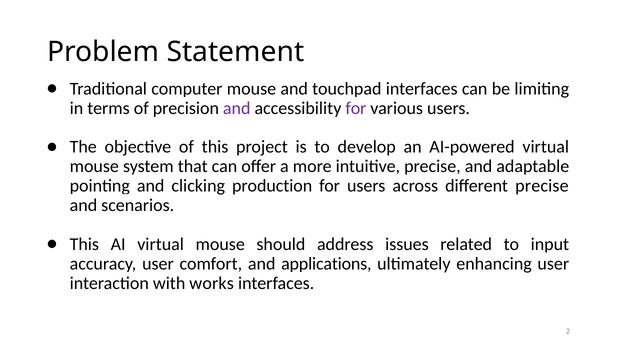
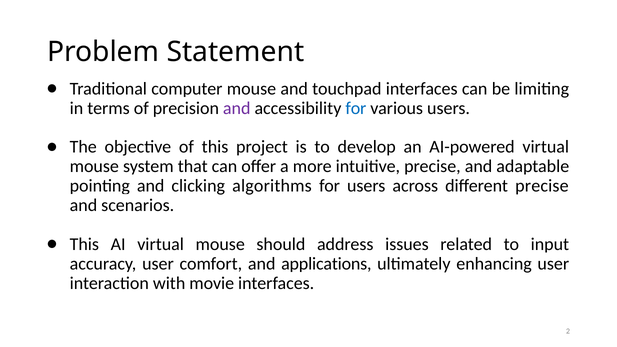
for colour: purple -> blue (356, 108)
production: production -> algorithms (272, 186)
works: works -> movie (212, 283)
